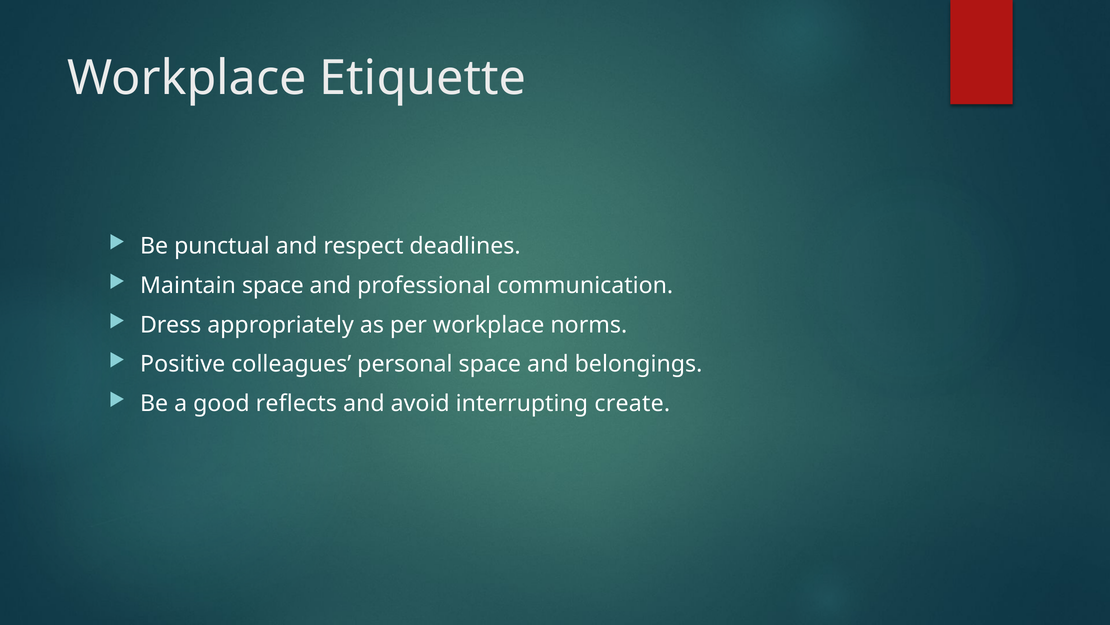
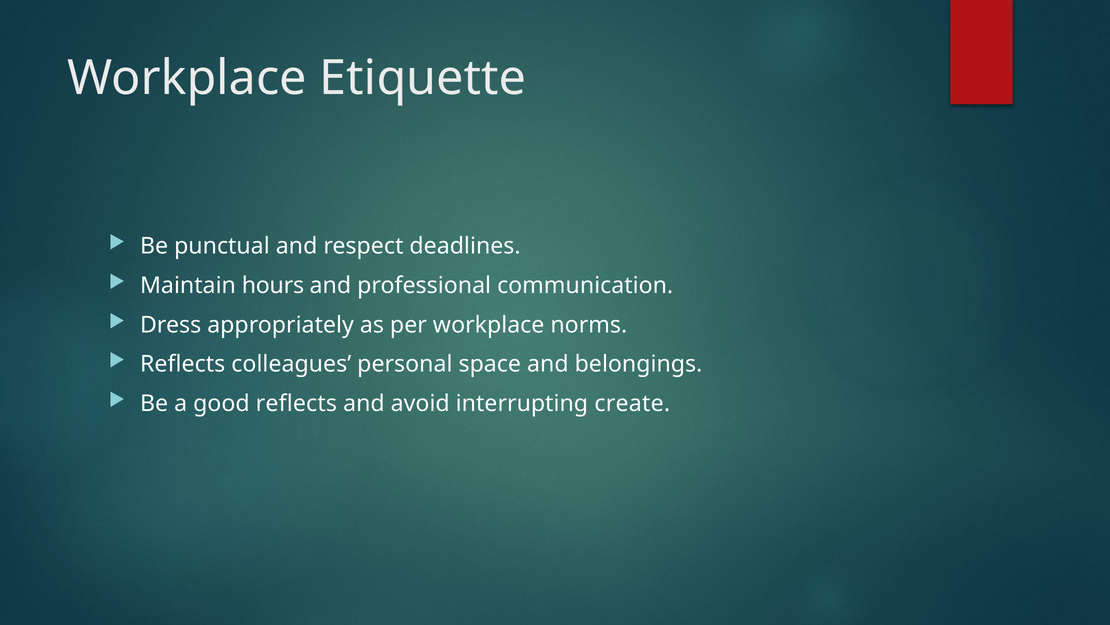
Maintain space: space -> hours (273, 285)
Positive: Positive -> Reflects (183, 364)
